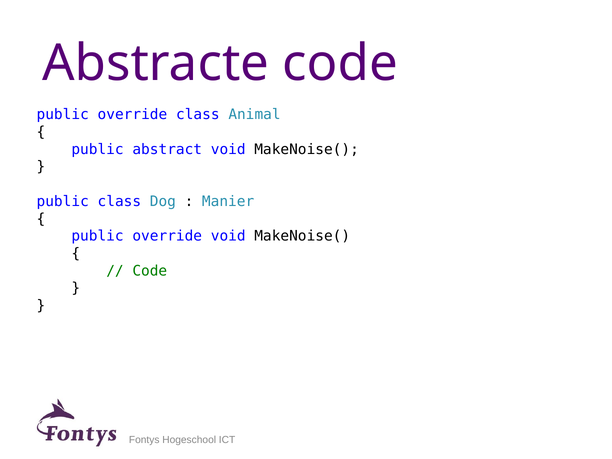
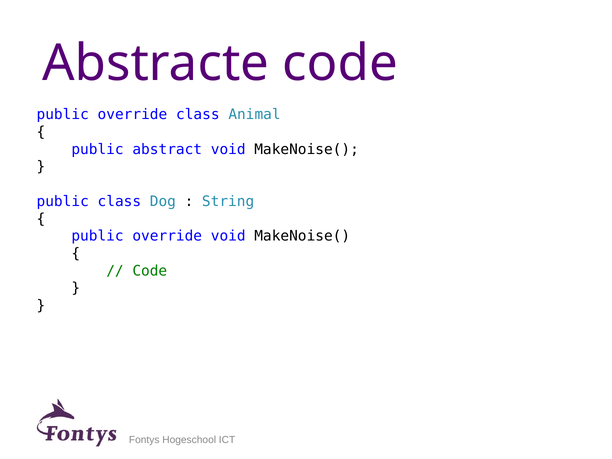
Manier: Manier -> String (228, 201)
